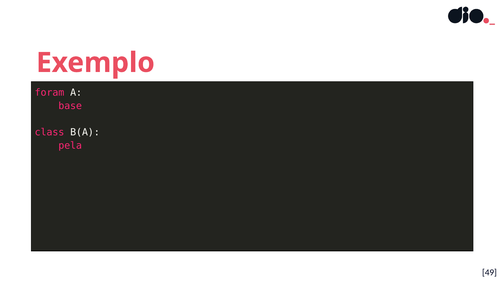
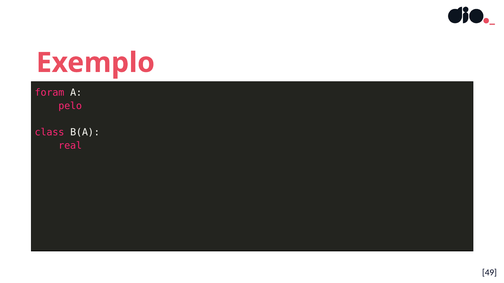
base: base -> pelo (70, 106)
pela: pela -> real (70, 146)
